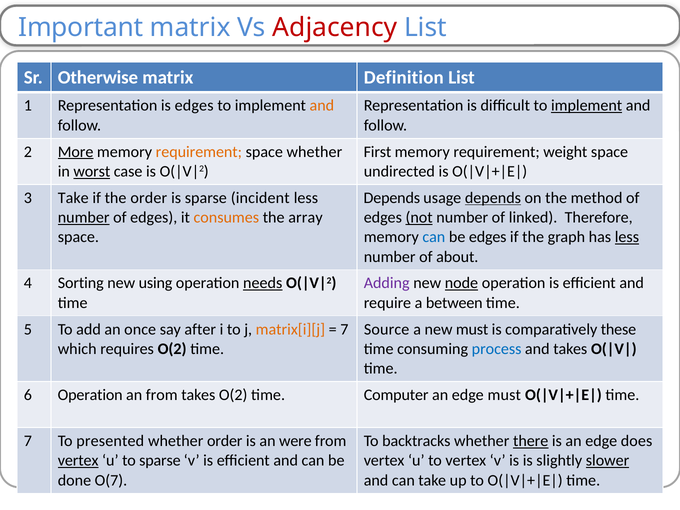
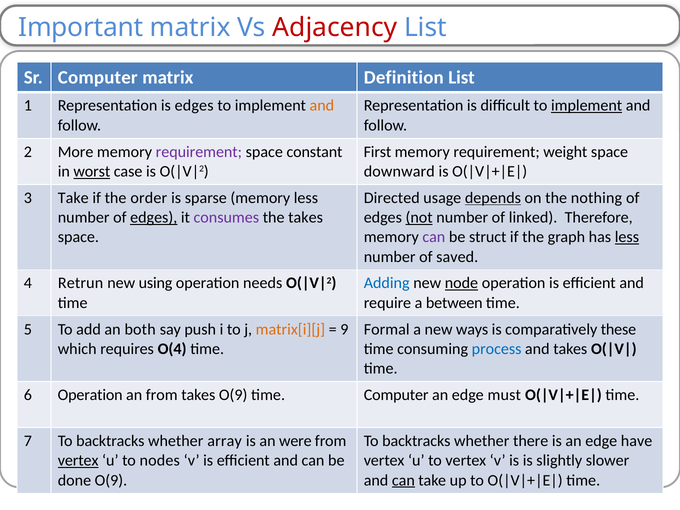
Sr Otherwise: Otherwise -> Computer (98, 78)
More underline: present -> none (76, 152)
requirement colour: orange -> purple (199, 152)
space whether: whether -> constant (315, 152)
undirected: undirected -> downward (399, 171)
sparse incident: incident -> memory (260, 198)
Depends: Depends -> Directed (392, 198)
method: method -> nothing (597, 198)
number underline: present -> none (84, 217)
edges underline: none -> present (154, 217)
consumes colour: orange -> purple (226, 217)
the array: array -> takes (306, 217)
can colour: blue -> purple (434, 237)
be edges: edges -> struct (488, 237)
about: about -> saved (457, 257)
Sorting: Sorting -> Retrun (81, 283)
needs underline: present -> none (263, 283)
Adding colour: purple -> blue (387, 283)
once: once -> both (140, 329)
after: after -> push (200, 329)
7: 7 -> 9 (344, 329)
Source: Source -> Formal (387, 329)
new must: must -> ways (472, 329)
requires O(2: O(2 -> O(4 (172, 349)
takes O(2: O(2 -> O(9 (233, 395)
7 To presented: presented -> backtracks (110, 441)
whether order: order -> array (225, 441)
there underline: present -> none (531, 441)
does: does -> have (637, 441)
to sparse: sparse -> nodes (160, 461)
slower underline: present -> none (608, 461)
done O(7: O(7 -> O(9 (111, 480)
can underline: none -> present (403, 480)
